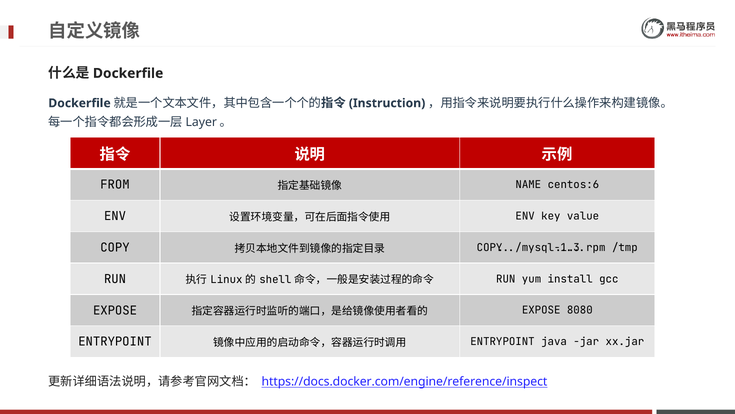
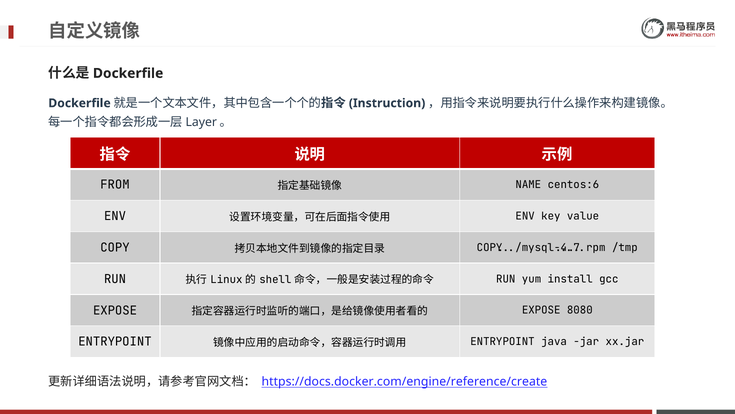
./mysql-1.3.rpm: ./mysql-1.3.rpm -> ./mysql-4.7.rpm (557, 247)
https://docs.docker.com/engine/reference/inspect: https://docs.docker.com/engine/reference/inspect -> https://docs.docker.com/engine/reference/create (404, 381)
